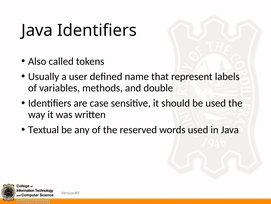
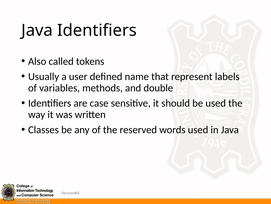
Textual: Textual -> Classes (43, 129)
